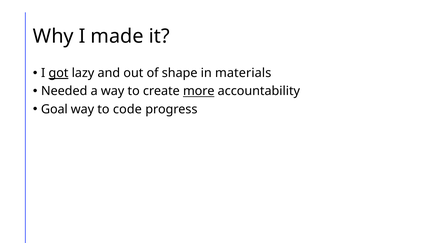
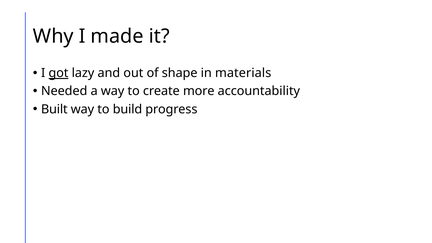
more underline: present -> none (199, 91)
Goal: Goal -> Built (54, 109)
code: code -> build (127, 109)
